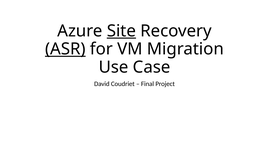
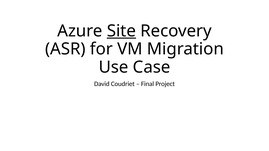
ASR underline: present -> none (65, 49)
